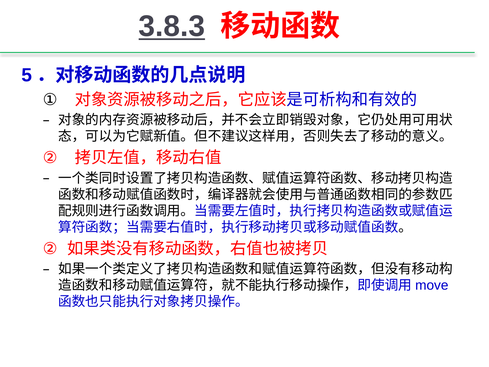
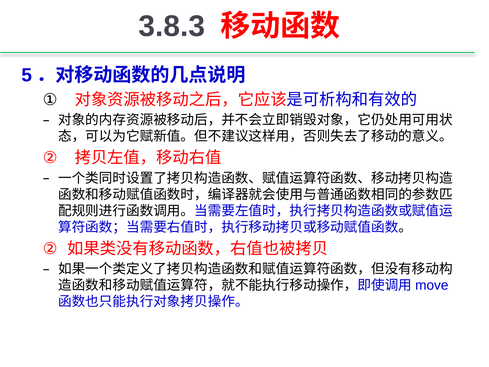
3.8.3 underline: present -> none (172, 26)
